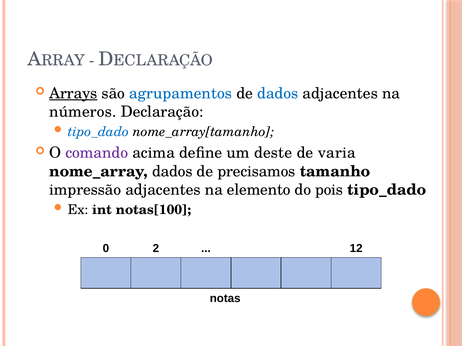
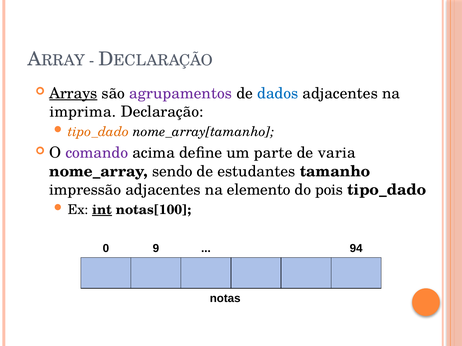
agrupamentos colour: blue -> purple (181, 93)
números: números -> imprima (83, 112)
tipo_dado colour: blue -> orange (98, 132)
deste: deste -> parte (273, 153)
nome_array dados: dados -> sendo (172, 172)
precisamos: precisamos -> estudantes (256, 172)
int underline: none -> present (102, 210)
2: 2 -> 9 (156, 249)
12: 12 -> 94 (356, 249)
